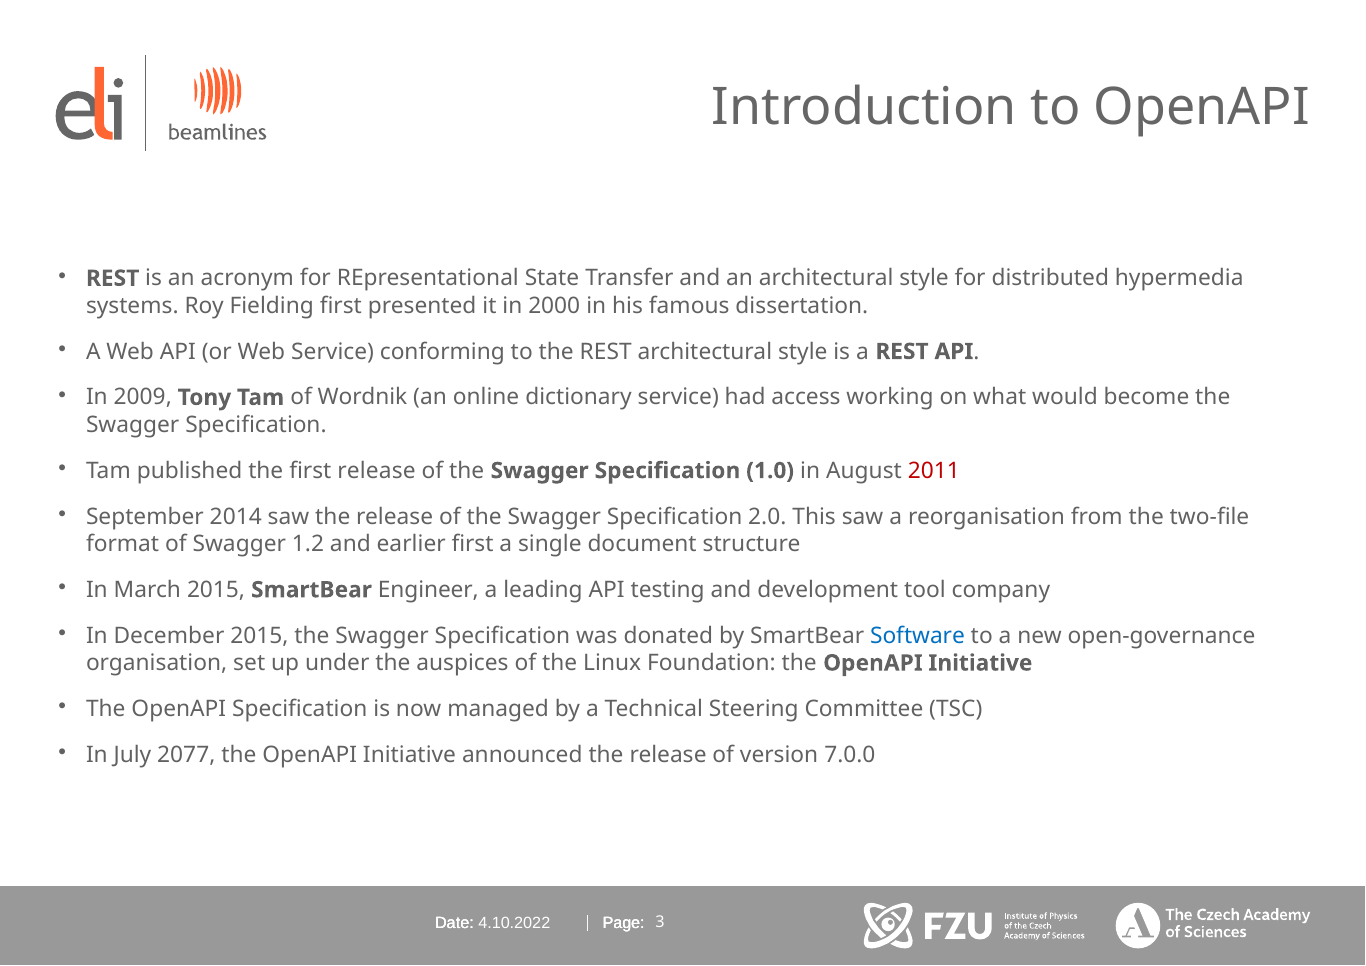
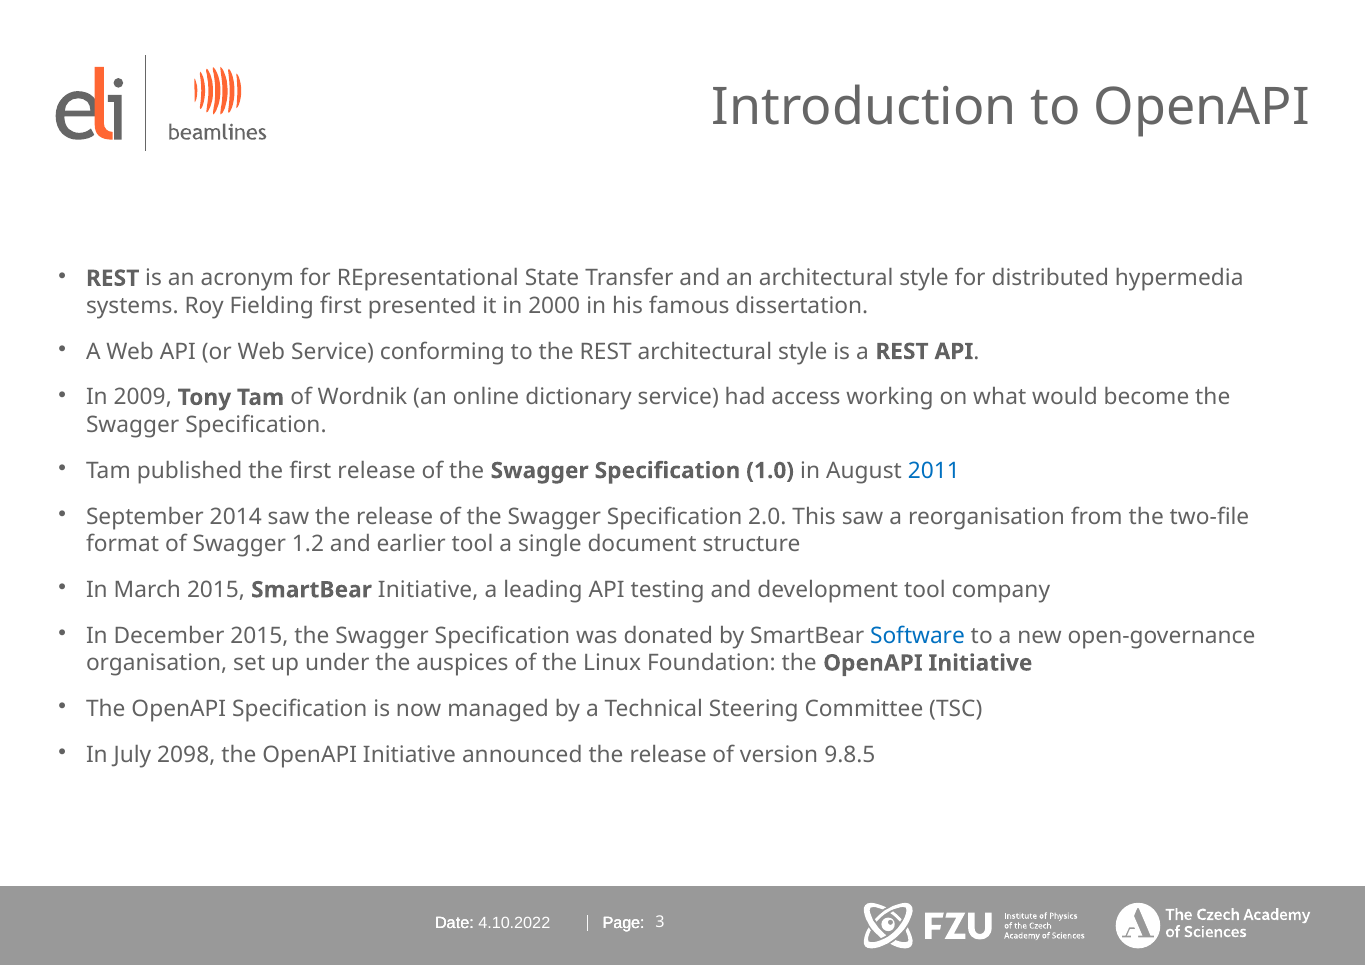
2011 colour: red -> blue (934, 471)
earlier first: first -> tool (472, 544)
SmartBear Engineer: Engineer -> Initiative (428, 590)
2077: 2077 -> 2098 (186, 755)
7.0.0: 7.0.0 -> 9.8.5 (850, 755)
